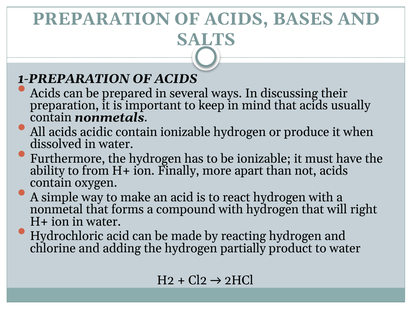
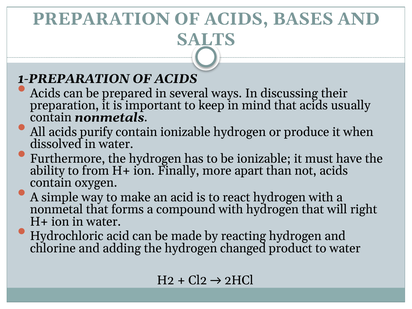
acidic: acidic -> purify (96, 132)
partially: partially -> changed (243, 248)
